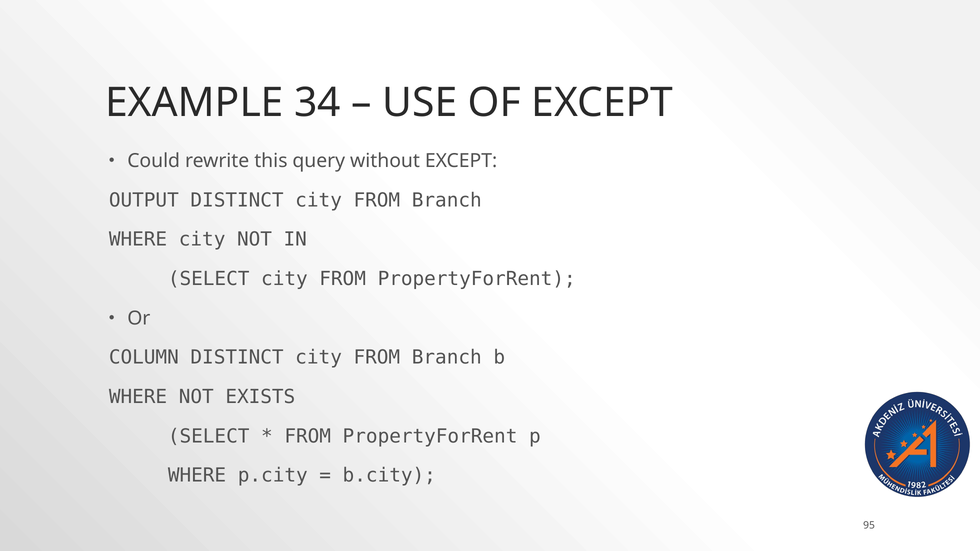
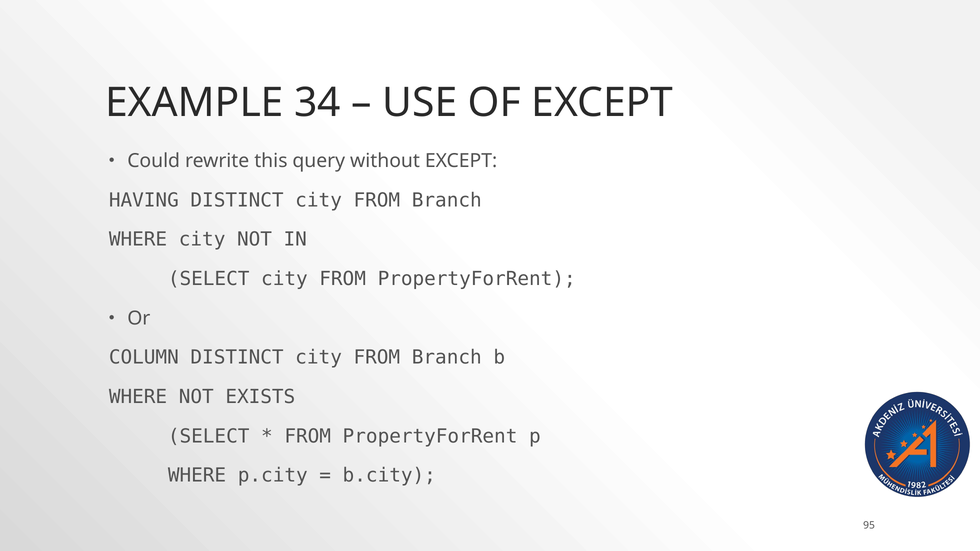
OUTPUT: OUTPUT -> HAVING (144, 200)
